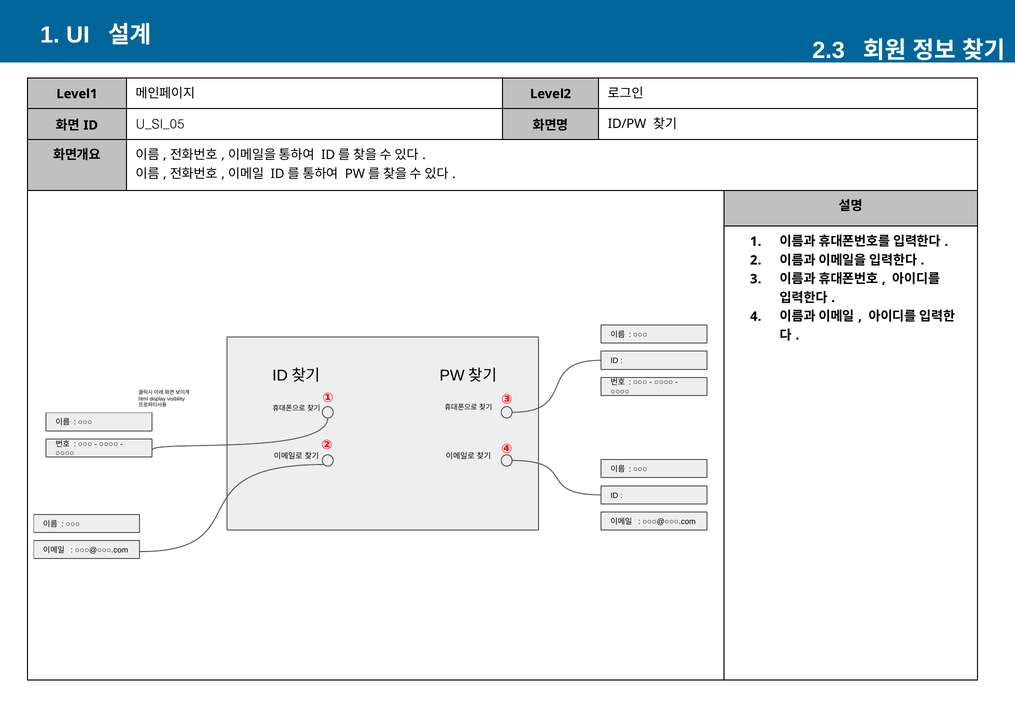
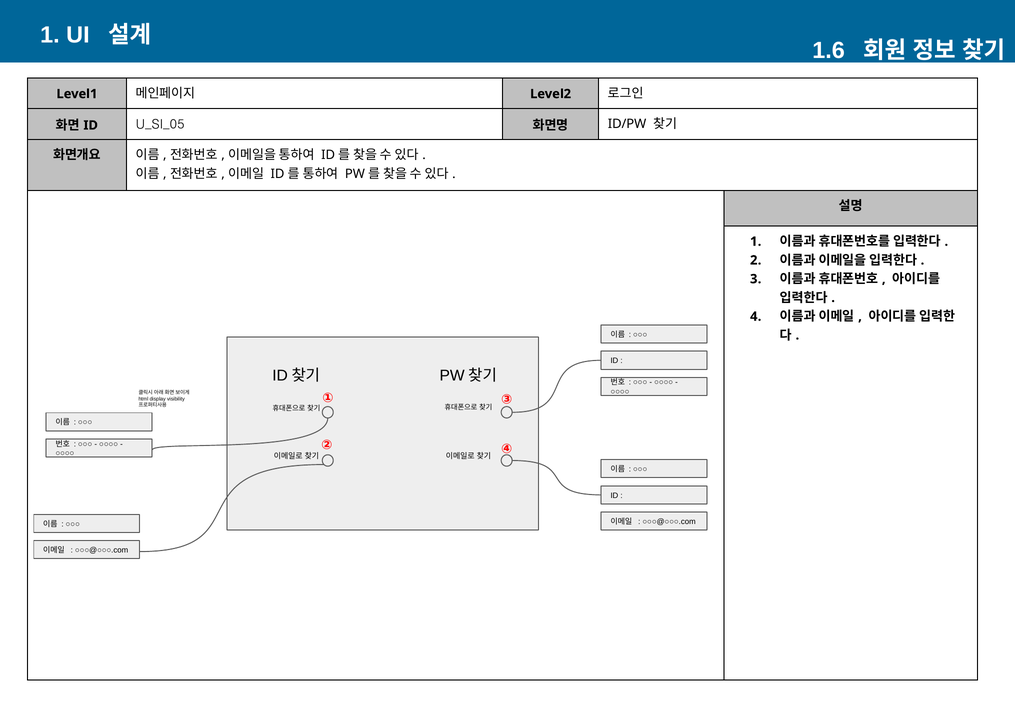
2.3: 2.3 -> 1.6 (829, 50)
